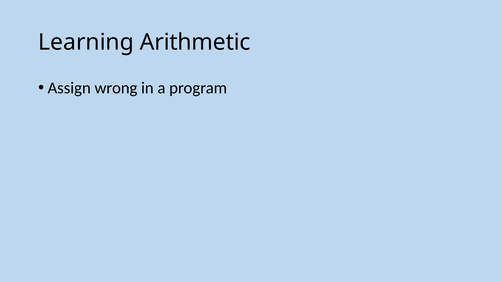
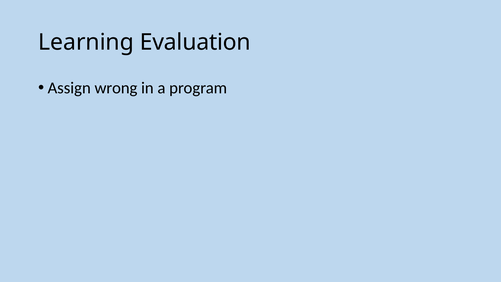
Arithmetic: Arithmetic -> Evaluation (195, 42)
